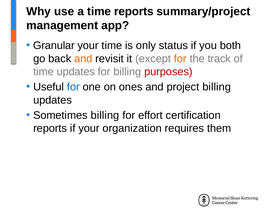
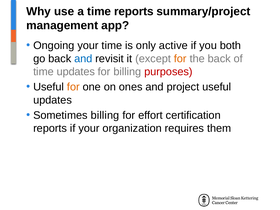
Granular: Granular -> Ongoing (54, 46)
status: status -> active (173, 46)
and colour: orange -> blue (83, 59)
the track: track -> back (219, 59)
for colour: blue -> orange (73, 87)
project billing: billing -> useful (217, 87)
